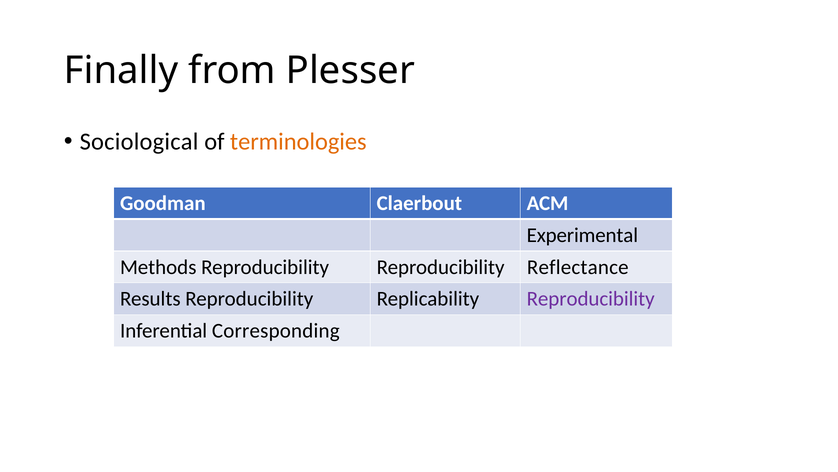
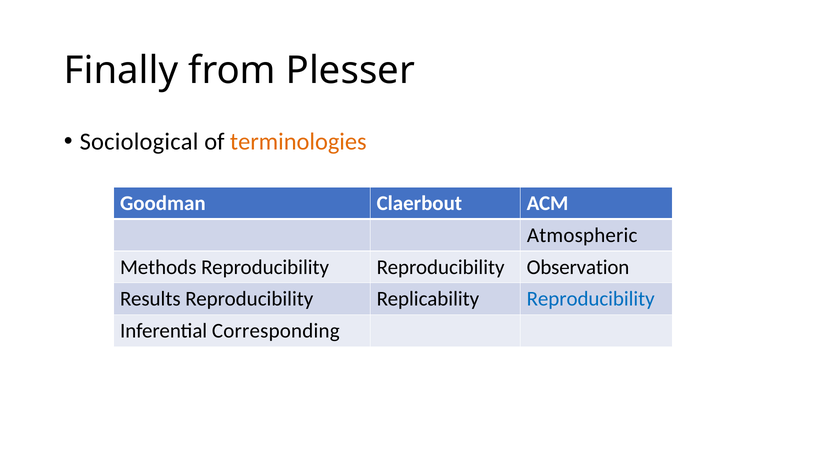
Experimental: Experimental -> Atmospheric (582, 235)
Reflectance: Reflectance -> Observation (578, 267)
Reproducibility colour: purple -> blue (591, 299)
